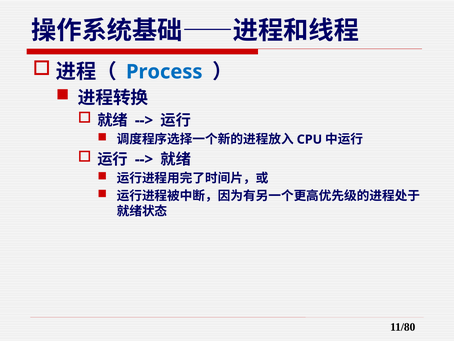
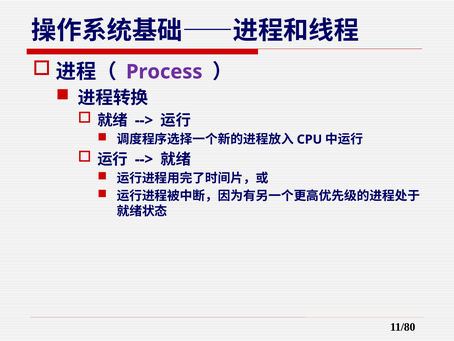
Process colour: blue -> purple (164, 72)
